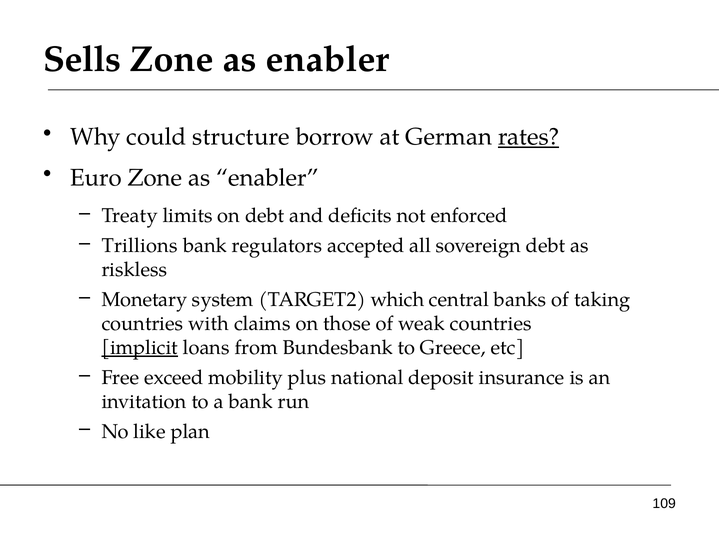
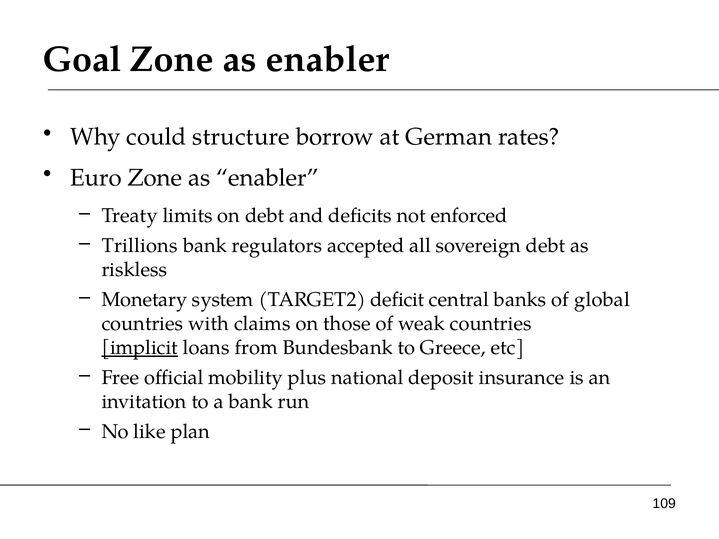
Sells: Sells -> Goal (82, 59)
rates underline: present -> none (529, 137)
which: which -> deficit (397, 300)
taking: taking -> global (602, 300)
exceed: exceed -> official (174, 378)
